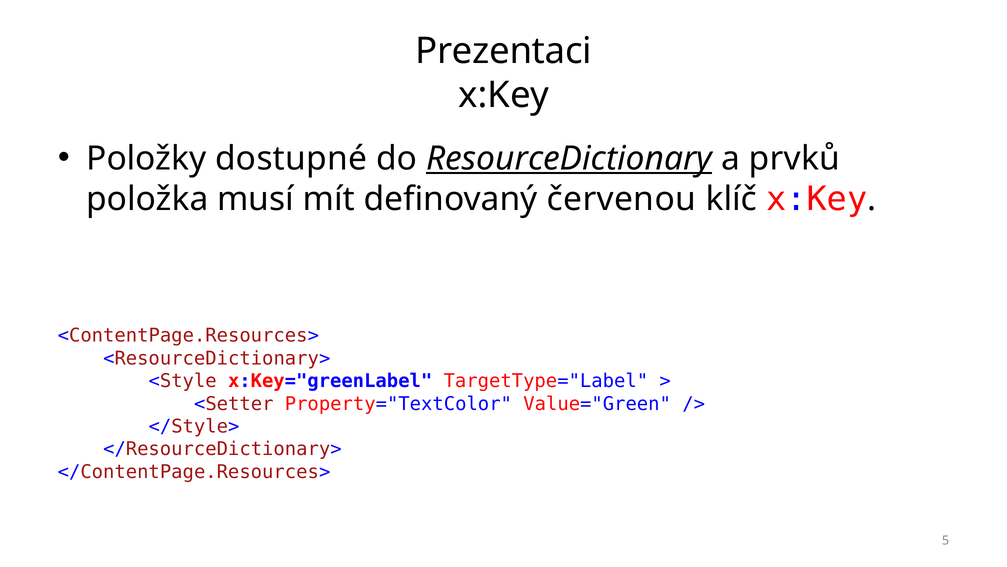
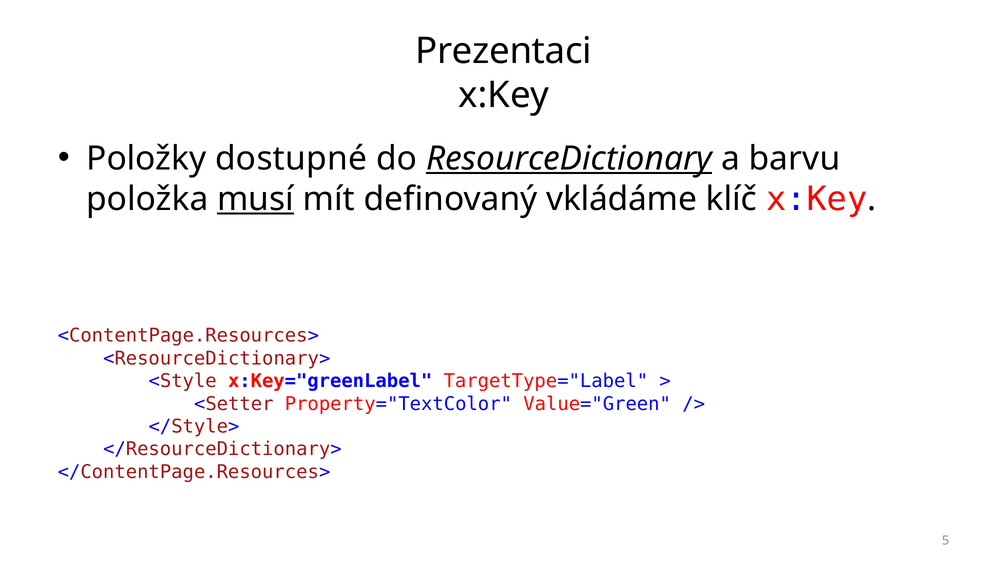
prvků: prvků -> barvu (795, 158)
musí underline: none -> present (256, 199)
červenou: červenou -> vkládáme (622, 199)
